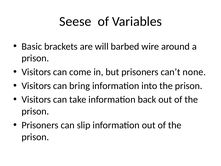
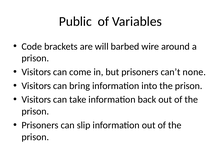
Seese: Seese -> Public (75, 21)
Basic: Basic -> Code (32, 46)
